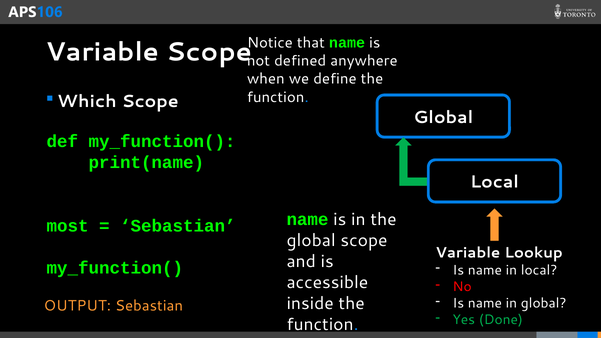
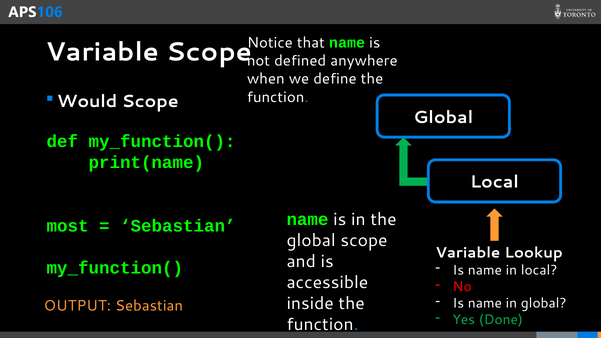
Which: Which -> Would (87, 102)
